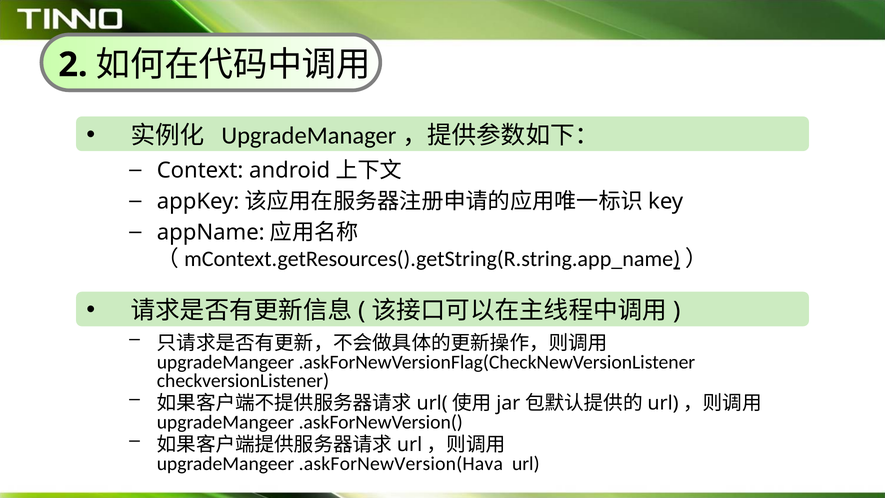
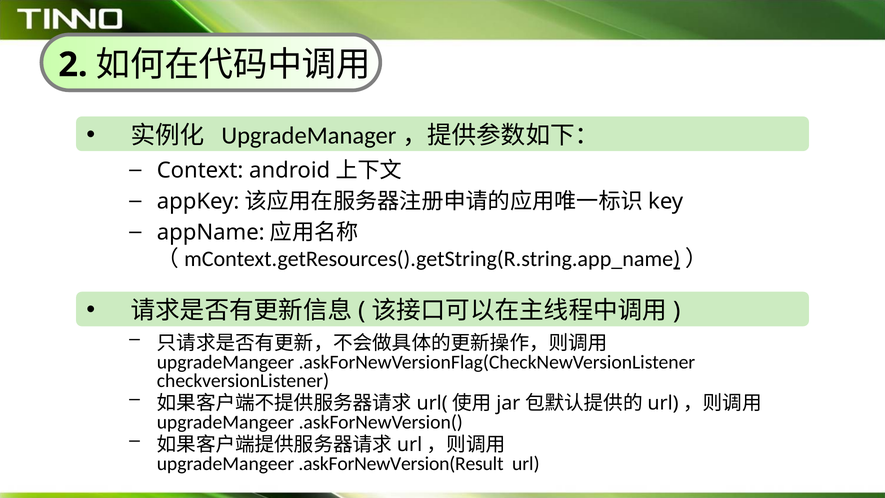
.askForNewVersion(Hava: .askForNewVersion(Hava -> .askForNewVersion(Result (401, 463)
